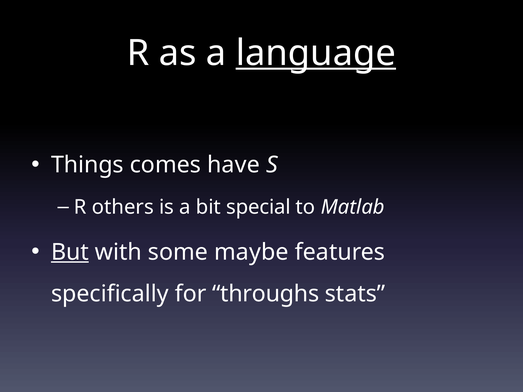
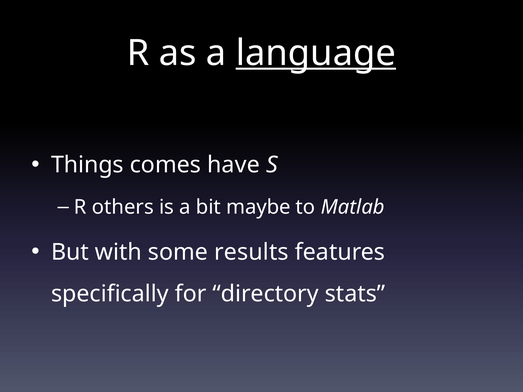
special: special -> maybe (258, 207)
But underline: present -> none (70, 252)
maybe: maybe -> results (251, 252)
throughs: throughs -> directory (266, 294)
